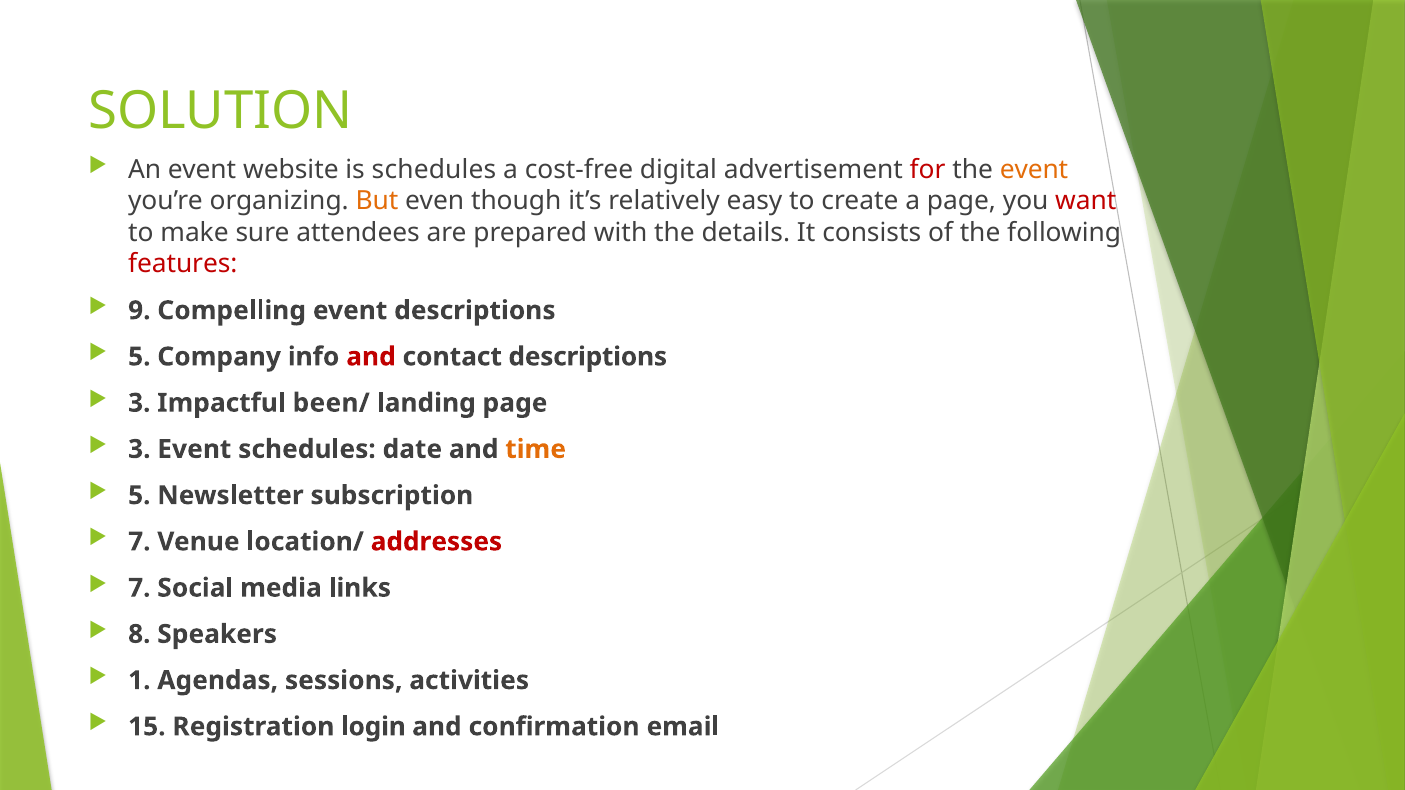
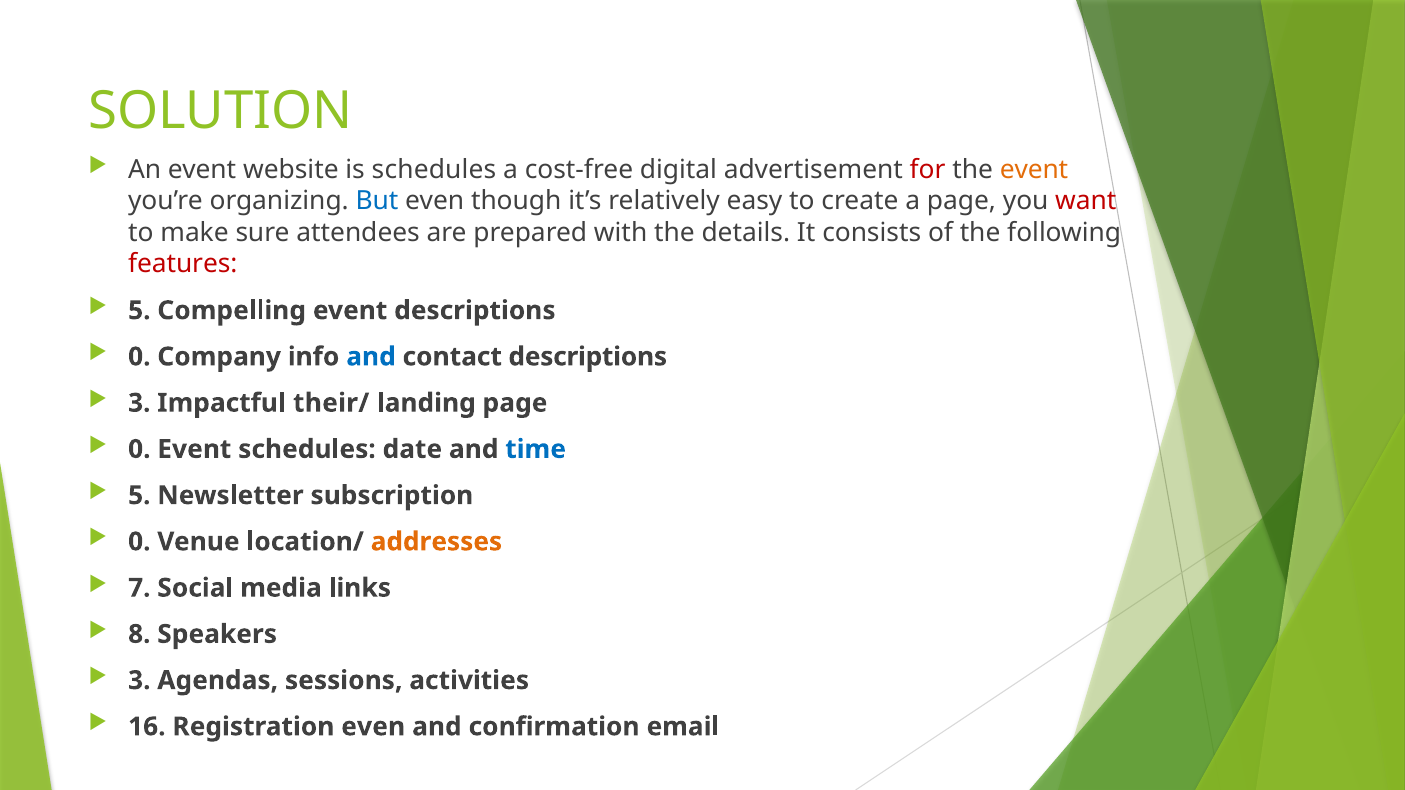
But colour: orange -> blue (377, 201)
9: 9 -> 5 (139, 311)
5: 5 -> 0 (139, 357)
and colour: red -> blue (371, 357)
been/: been/ -> their/ (331, 403)
3: 3 -> 0 (139, 449)
time colour: orange -> blue (536, 449)
7: 7 -> 0 (139, 542)
addresses colour: red -> orange (436, 542)
1: 1 -> 3 (139, 681)
15: 15 -> 16 (147, 727)
Registration login: login -> even (373, 727)
